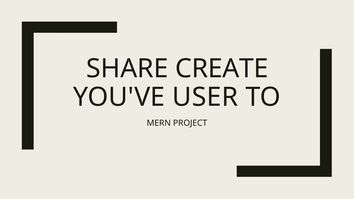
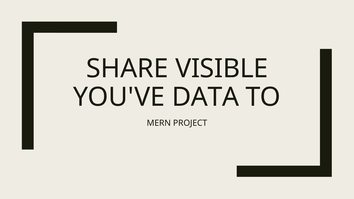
CREATE: CREATE -> VISIBLE (222, 69)
USER: USER -> DATA (205, 97)
